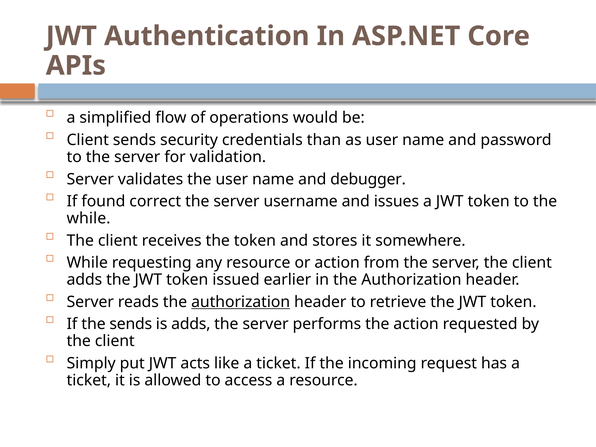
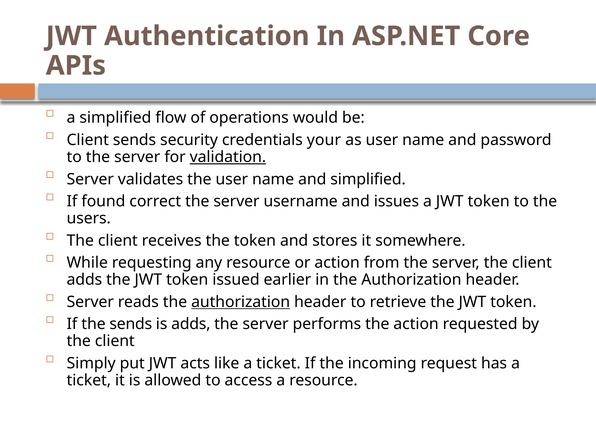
than: than -> your (324, 140)
validation underline: none -> present (228, 157)
and debugger: debugger -> simplified (368, 179)
while: while -> users (89, 218)
